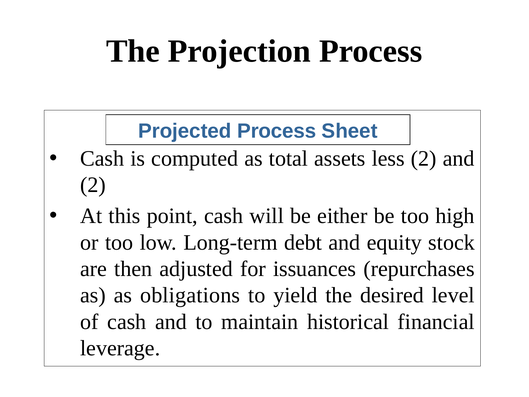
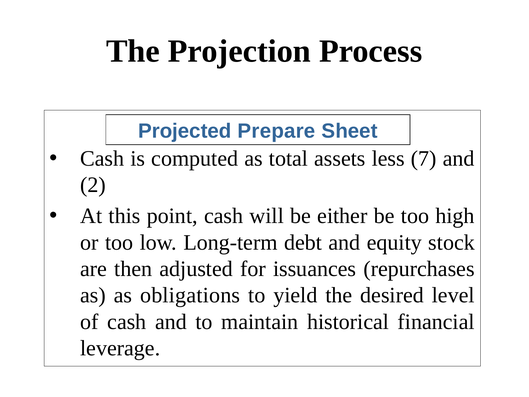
Projected Process: Process -> Prepare (276, 131)
less 2: 2 -> 7 (424, 158)
